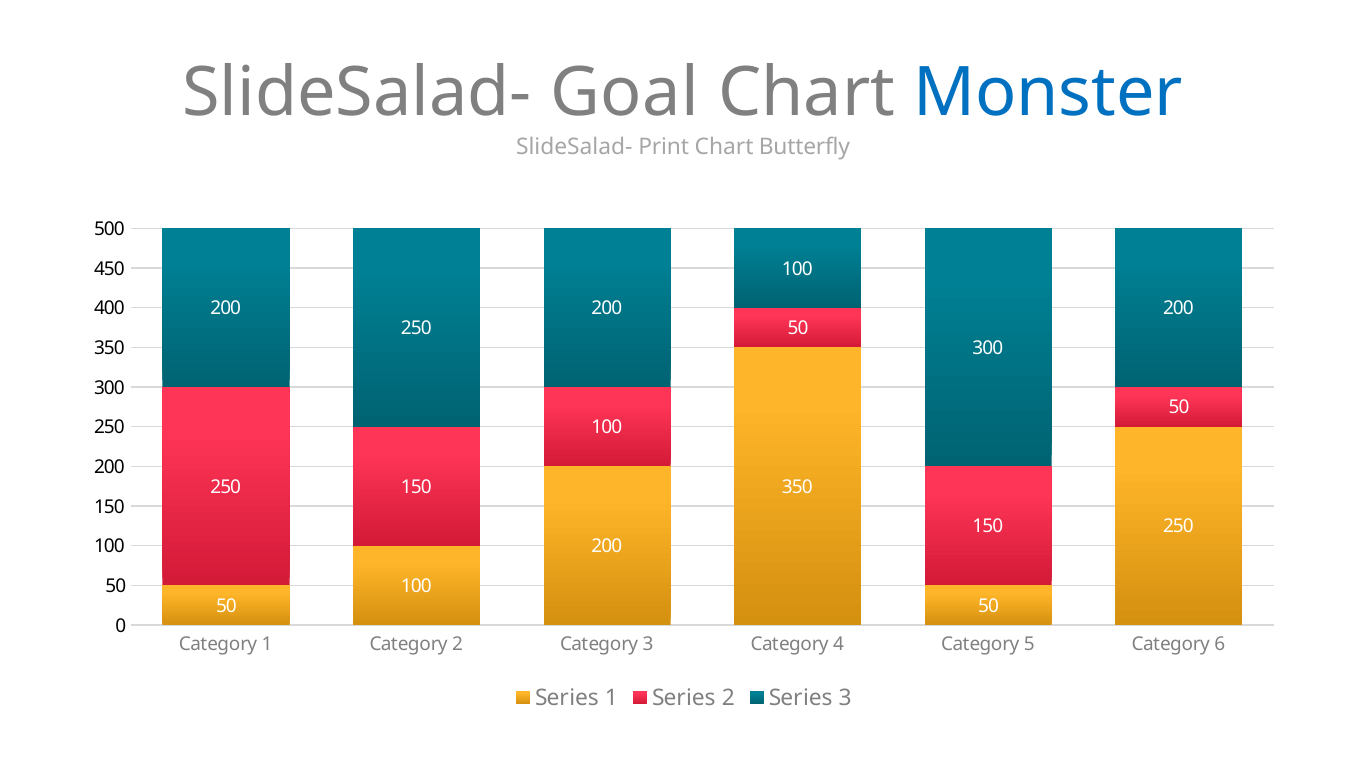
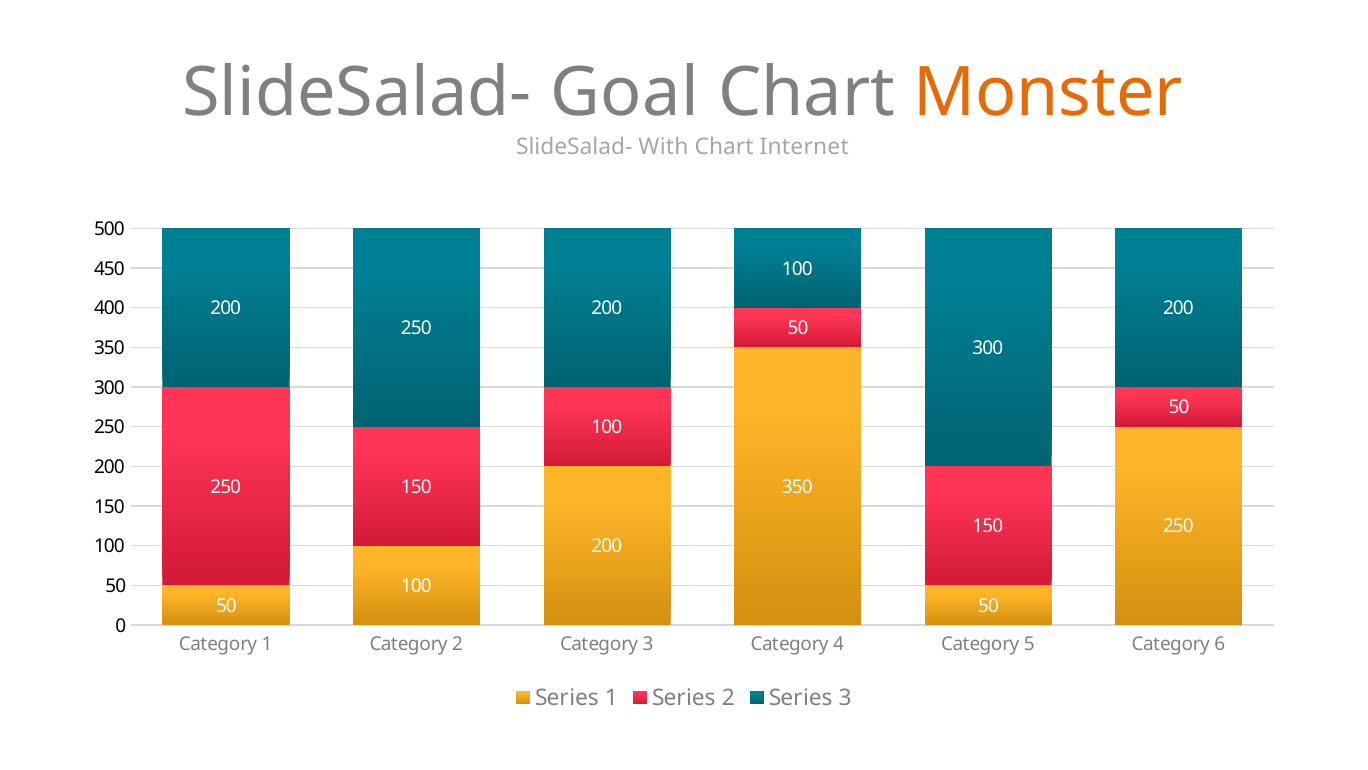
Monster colour: blue -> orange (1048, 93)
Print: Print -> With (663, 147)
Butterfly: Butterfly -> Internet (804, 147)
